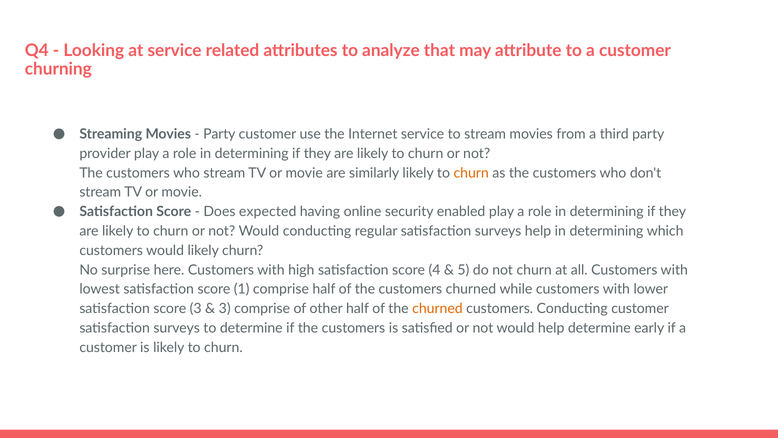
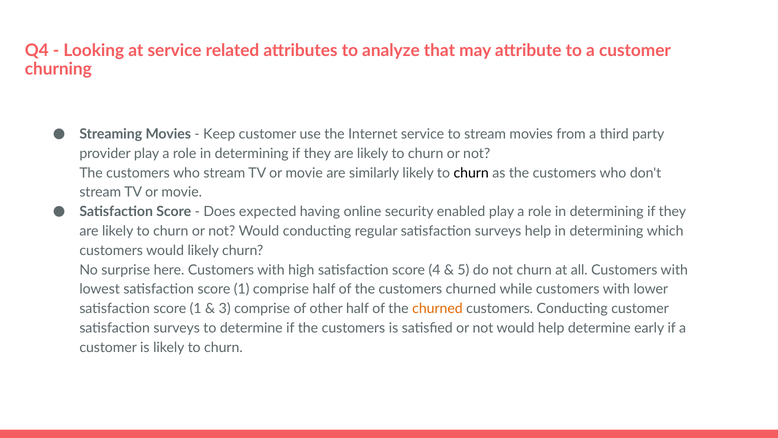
Party: Party -> Keep (219, 134)
churn colour: orange -> black (471, 173)
3: 3 -> 1 (196, 308)
